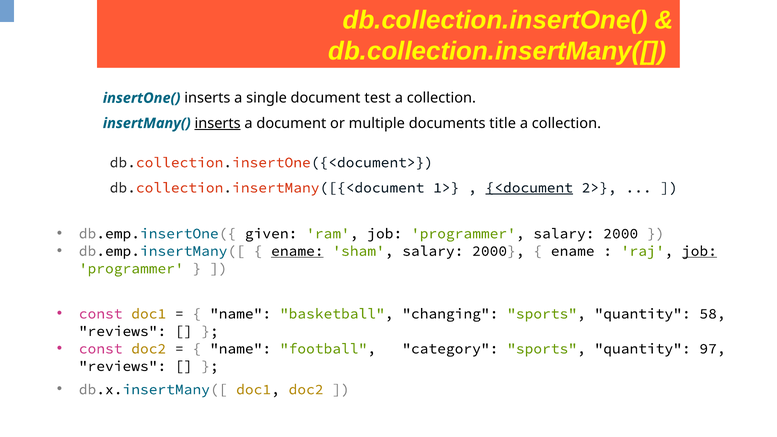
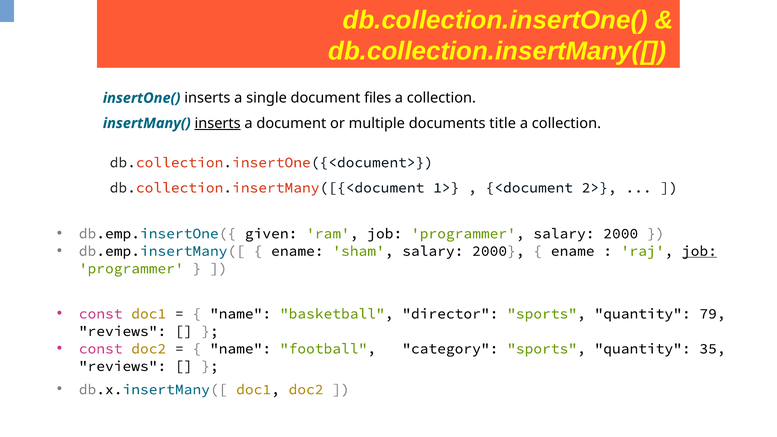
test: test -> files (378, 98)
<document underline: present -> none (529, 188)
ename underline: present -> none (297, 251)
changing: changing -> director (450, 314)
58: 58 -> 79 (713, 314)
97: 97 -> 35 (713, 349)
